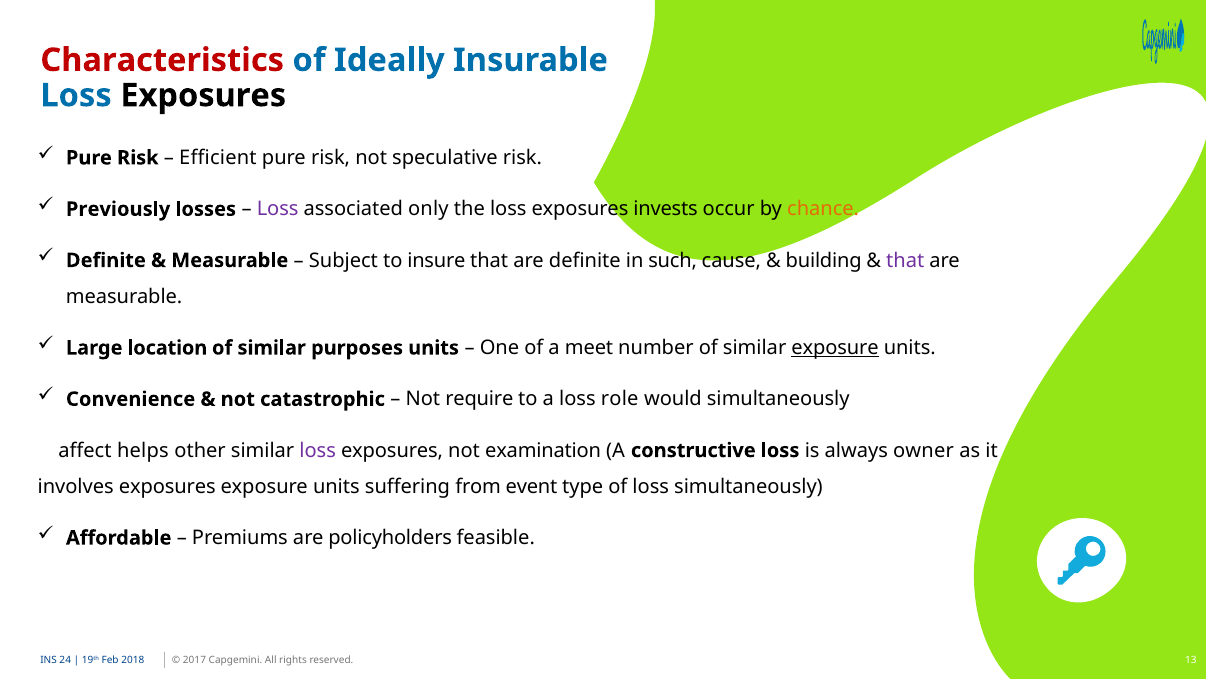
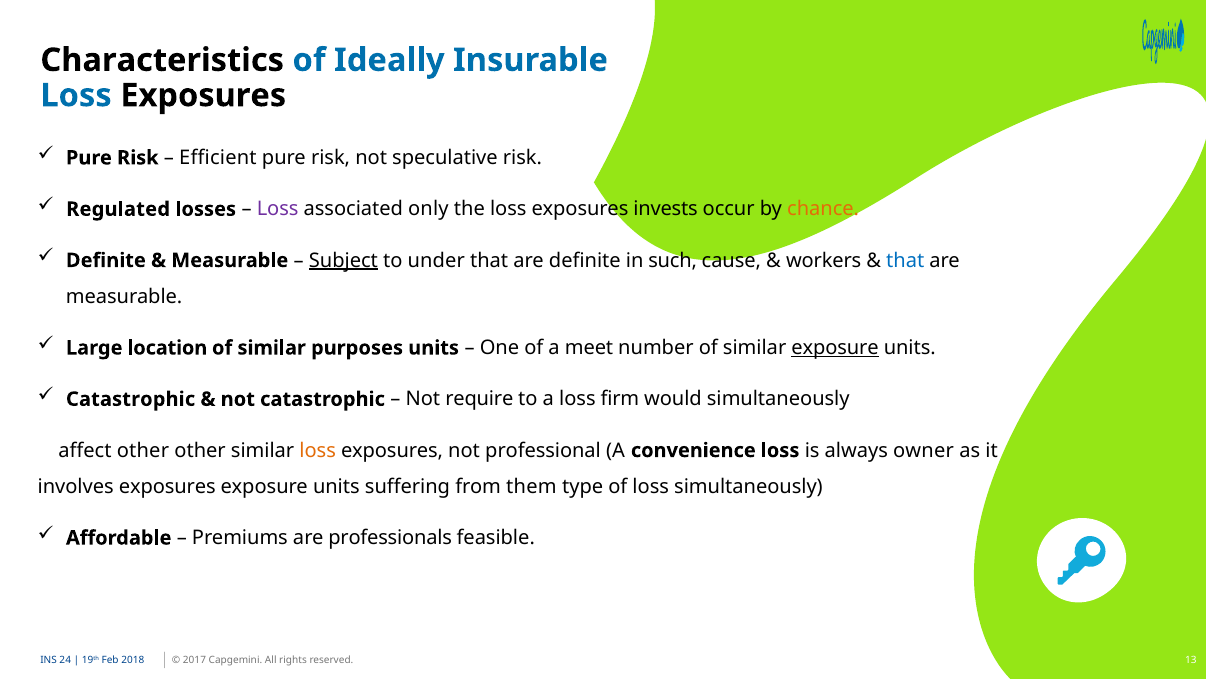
Characteristics colour: red -> black (162, 60)
Previously: Previously -> Regulated (118, 209)
Subject underline: none -> present (343, 260)
insure: insure -> under (436, 260)
building: building -> workers (824, 260)
that colour: purple -> blue (905, 260)
Convenience: Convenience -> Catastrophic (131, 399)
role: role -> firm (620, 399)
affect helps: helps -> other (143, 450)
loss colour: purple -> orange (318, 450)
examination: examination -> professional (543, 450)
constructive: constructive -> convenience (693, 450)
event: event -> them (531, 486)
policyholders: policyholders -> professionals (390, 537)
